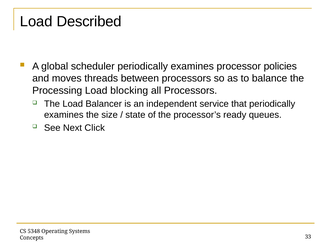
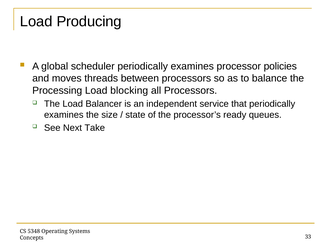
Described: Described -> Producing (89, 22)
Click: Click -> Take (95, 128)
